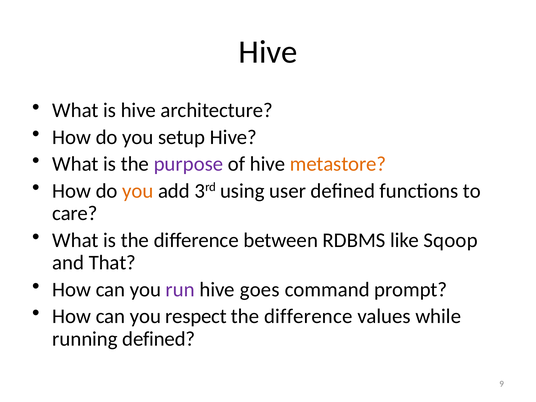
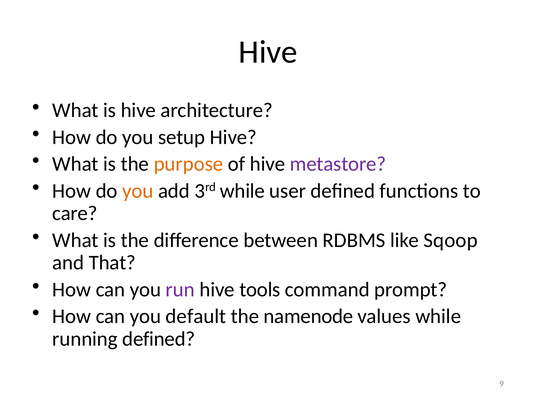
purpose colour: purple -> orange (188, 164)
metastore colour: orange -> purple (338, 164)
3rd using: using -> while (242, 191)
goes: goes -> tools (260, 289)
respect: respect -> default (196, 316)
difference: difference -> namenode (308, 316)
